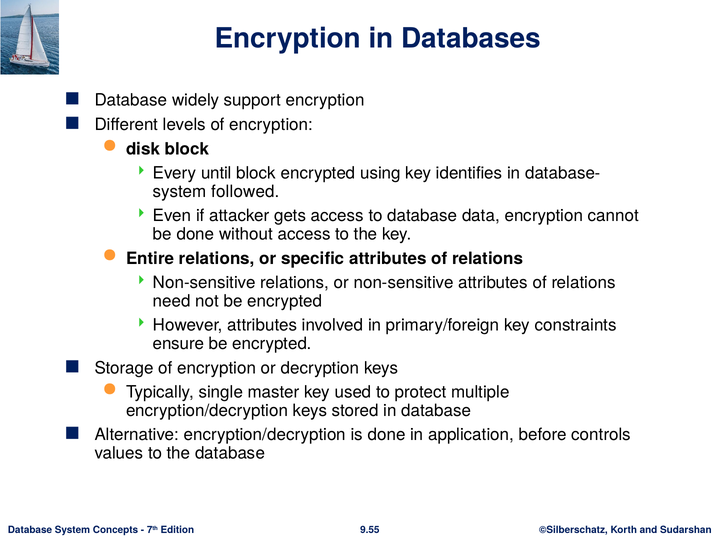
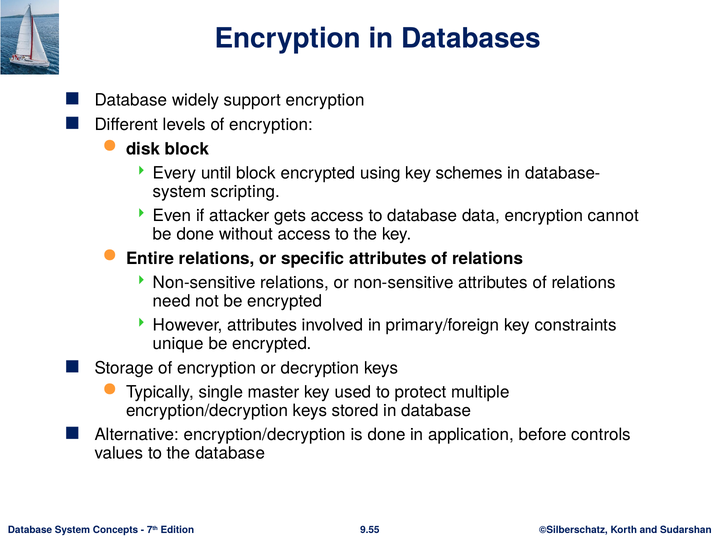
identifies: identifies -> schemes (469, 173)
followed: followed -> scripting (245, 192)
ensure: ensure -> unique (178, 344)
